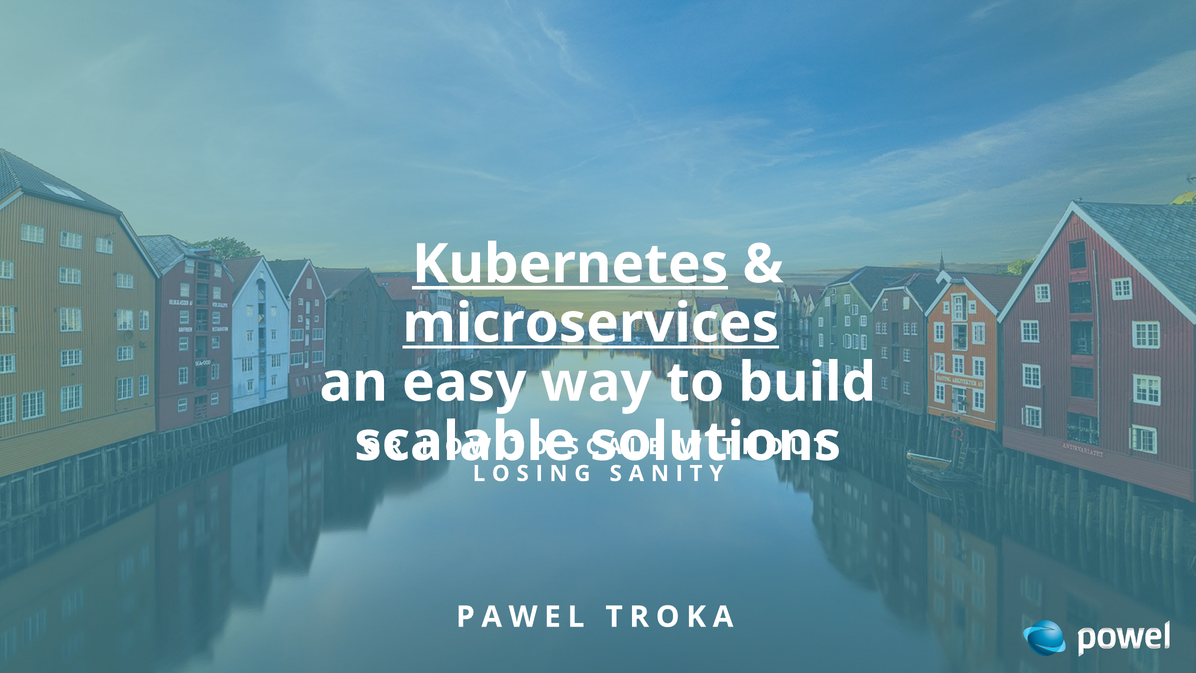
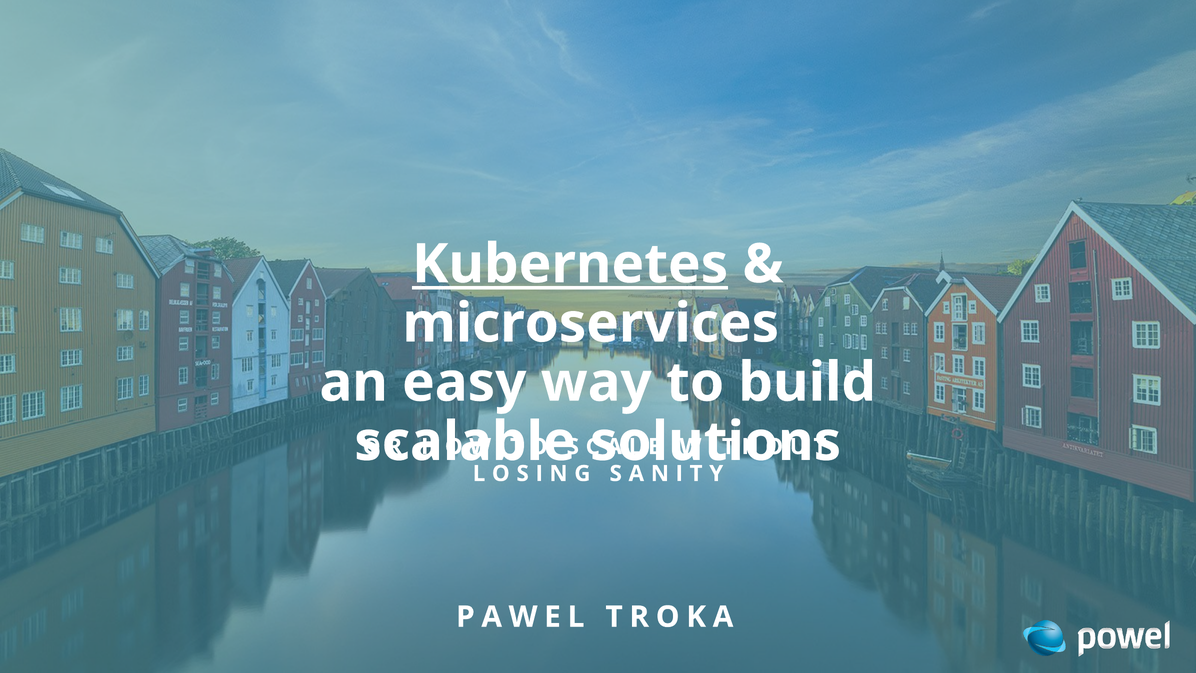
microservices underline: present -> none (591, 323)
